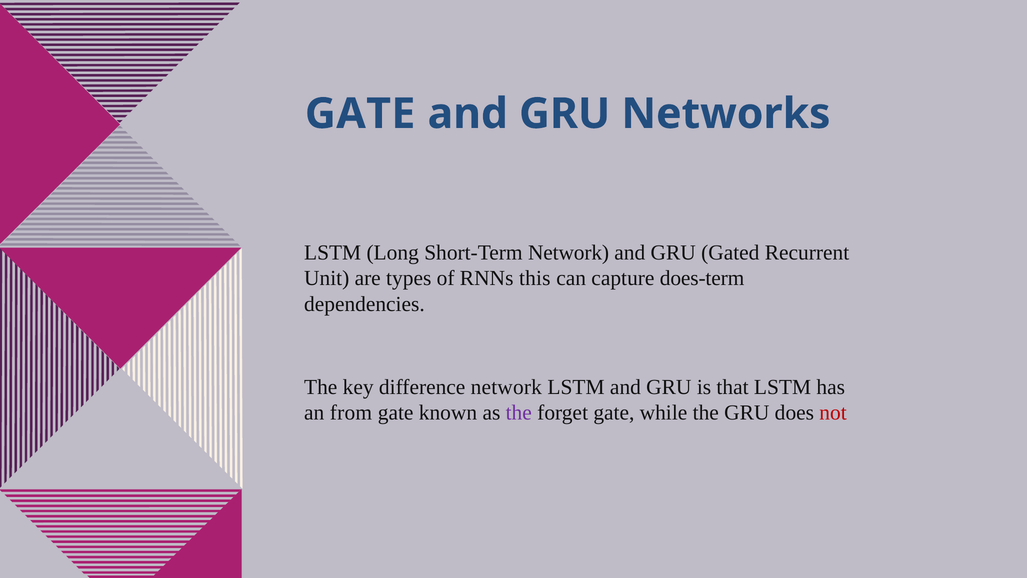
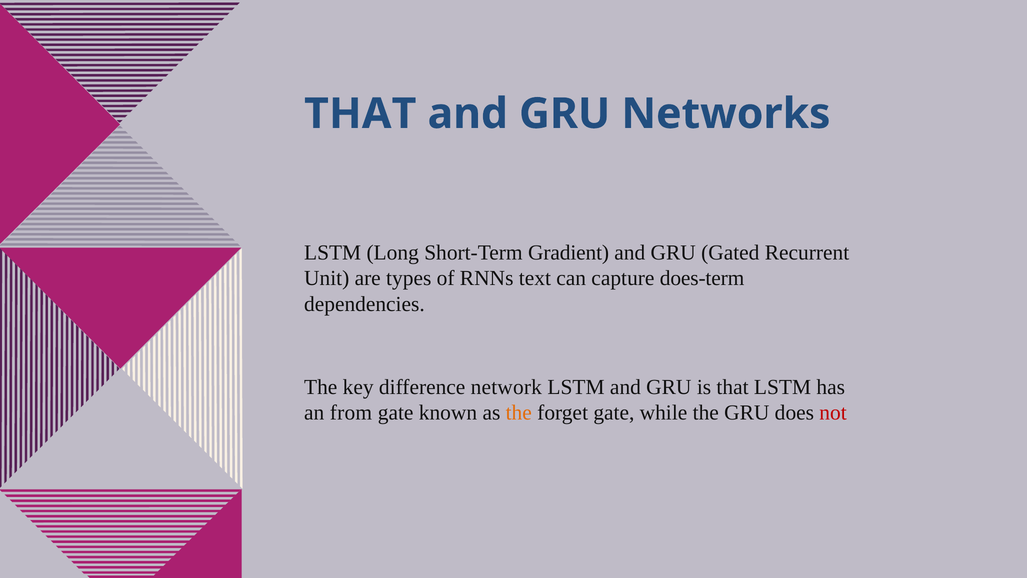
GATE: GATE -> THAT (360, 114)
Short-Term Network: Network -> Gradient (569, 253)
this: this -> text (535, 278)
the colour: purple -> orange (519, 413)
